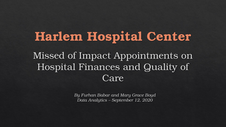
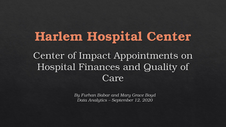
Missed: Missed -> Center (49, 56)
